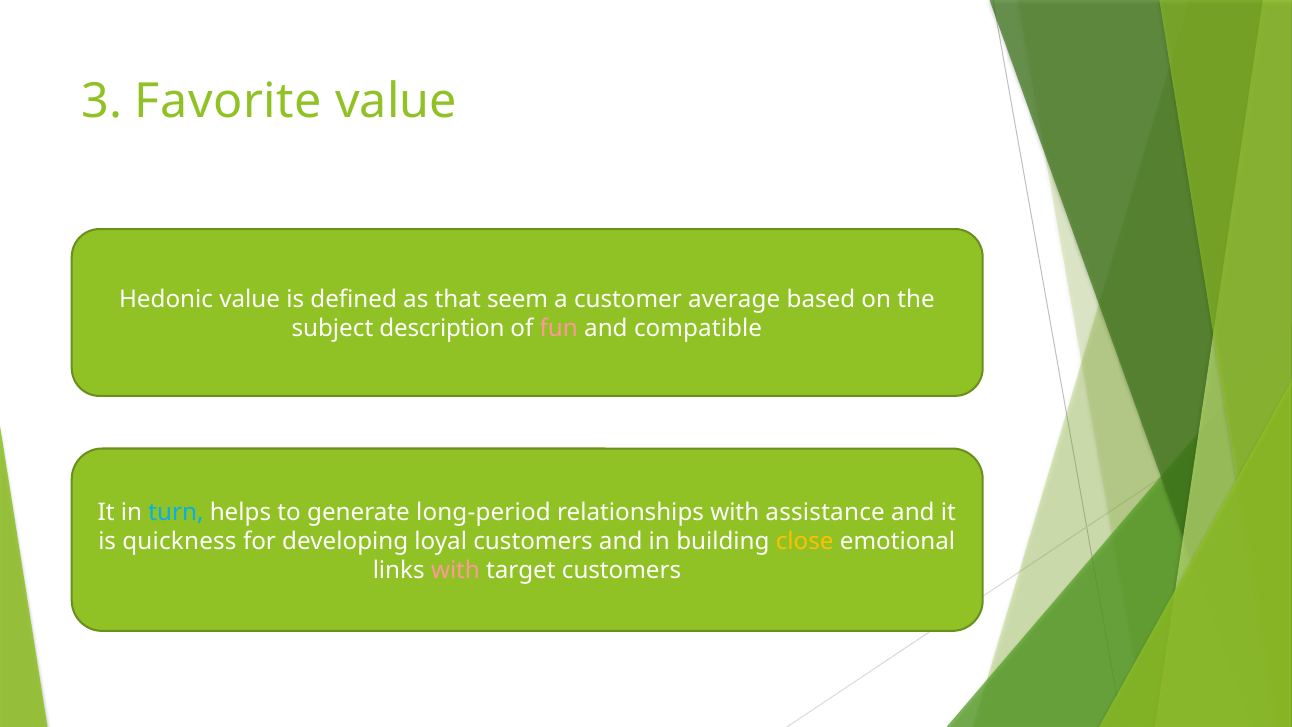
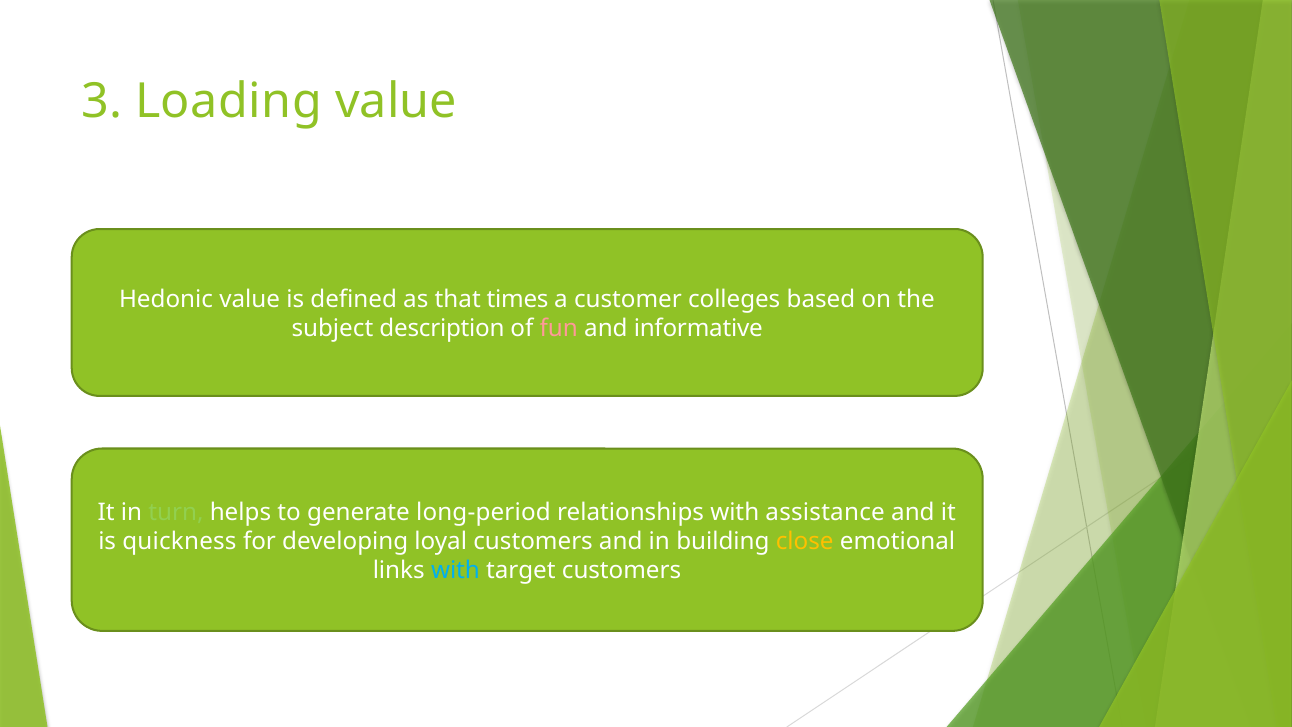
Favorite: Favorite -> Loading (228, 102)
seem: seem -> times (518, 299)
average: average -> colleges (734, 299)
compatible: compatible -> informative (698, 329)
turn colour: light blue -> light green (176, 512)
with colour: pink -> light blue (455, 570)
